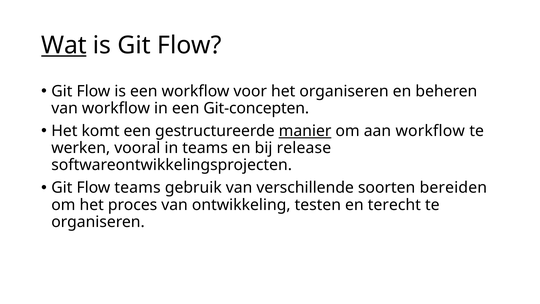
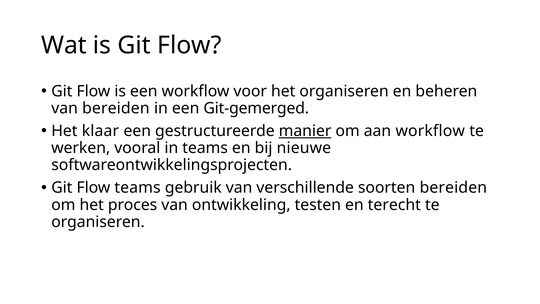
Wat underline: present -> none (64, 45)
van workflow: workflow -> bereiden (116, 108)
Git-concepten: Git-concepten -> Git-gemerged (256, 108)
komt: komt -> klaar (100, 131)
release: release -> nieuwe (304, 148)
